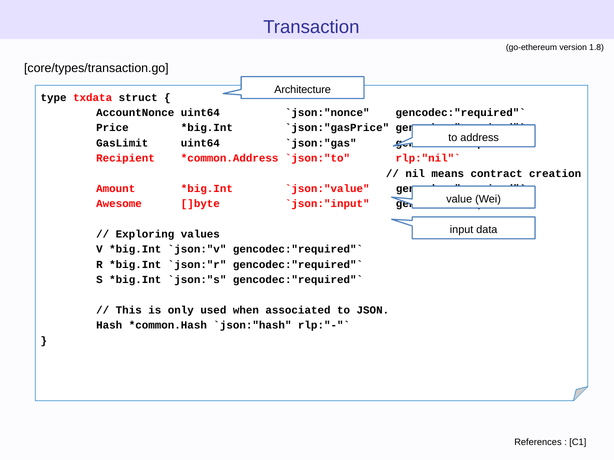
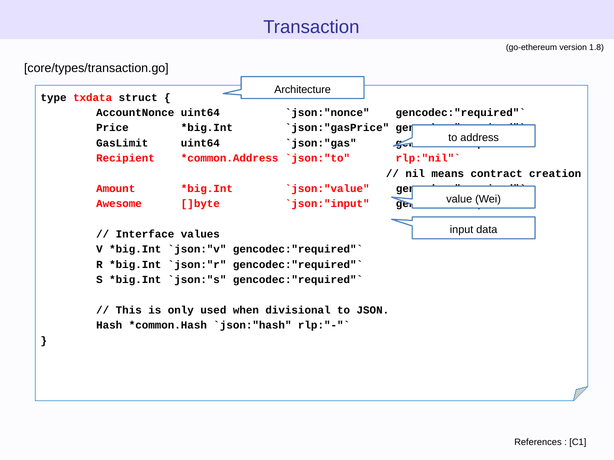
Exploring: Exploring -> Interface (145, 234)
associated: associated -> divisional (298, 310)
